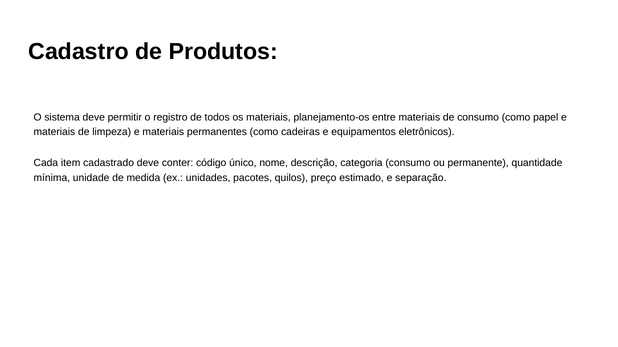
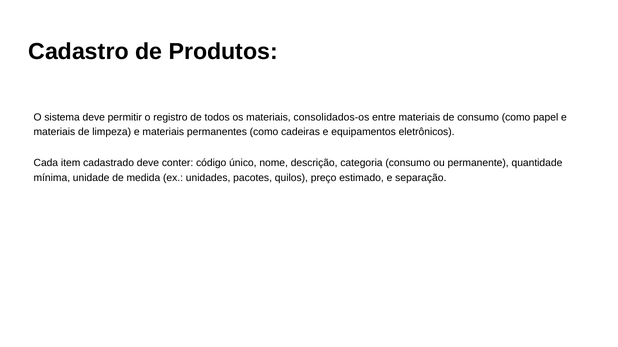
planejamento-os: planejamento-os -> consolidados-os (331, 117)
